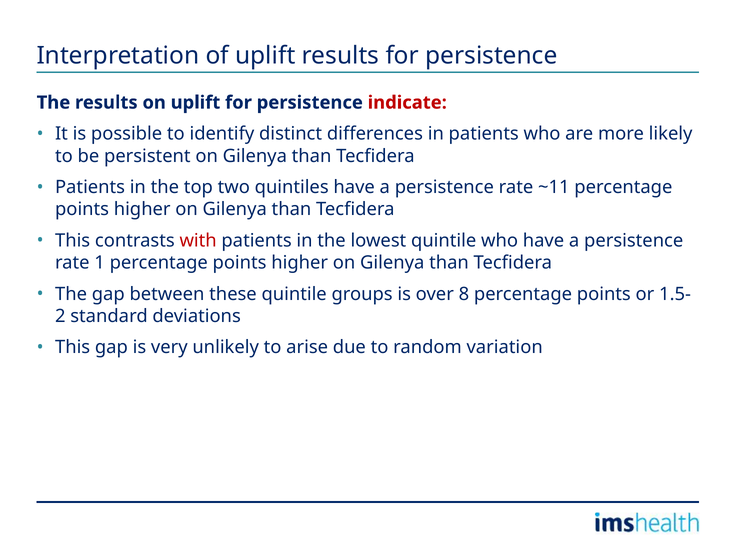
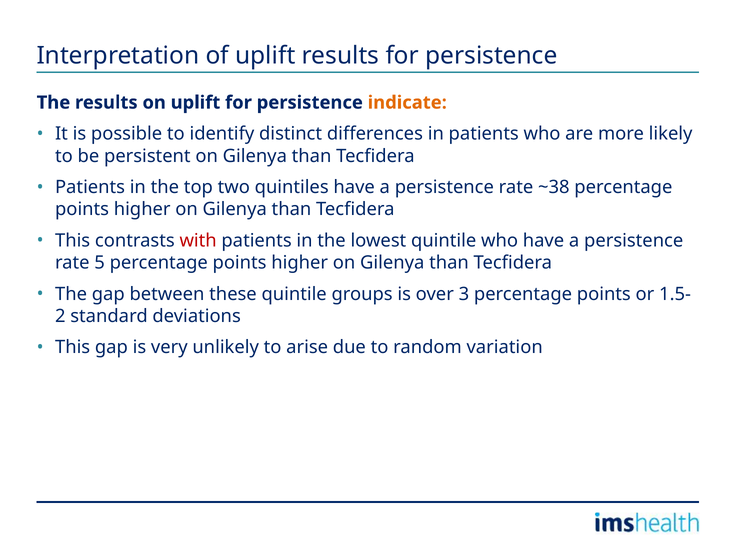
indicate colour: red -> orange (407, 103)
~11: ~11 -> ~38 (554, 187)
1: 1 -> 5 (100, 263)
8: 8 -> 3 (464, 294)
